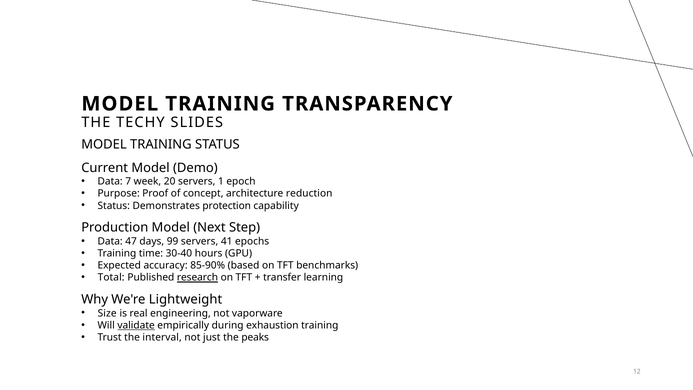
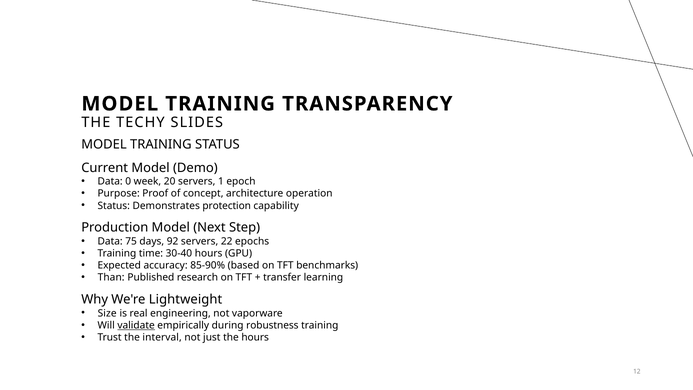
7: 7 -> 0 (128, 181)
reduction: reduction -> operation (309, 193)
47: 47 -> 75 (131, 241)
99: 99 -> 92 (173, 241)
41: 41 -> 22 (227, 241)
Total: Total -> Than (111, 277)
research underline: present -> none (197, 277)
exhaustion: exhaustion -> robustness (272, 325)
the peaks: peaks -> hours (255, 337)
